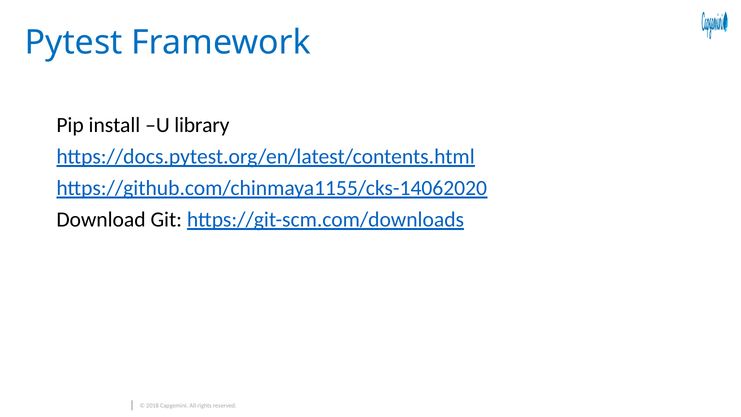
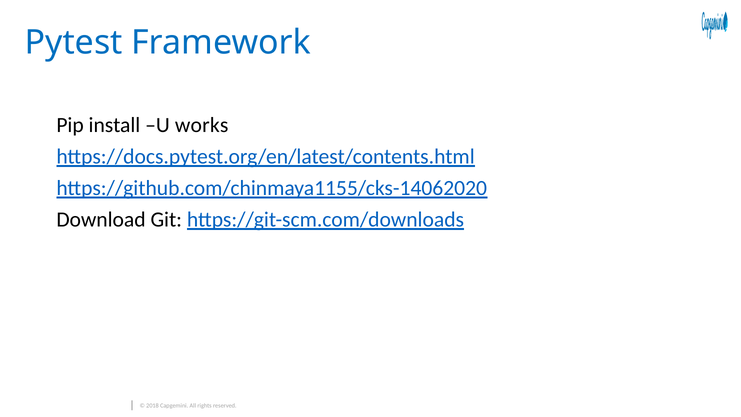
library: library -> works (202, 125)
